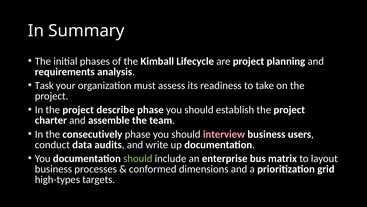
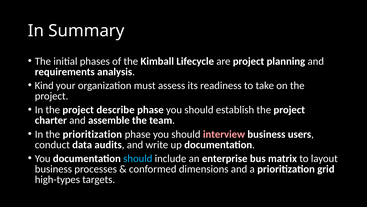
Task: Task -> Kind (44, 85)
the consecutively: consecutively -> prioritization (92, 134)
should colour: light green -> light blue (138, 158)
